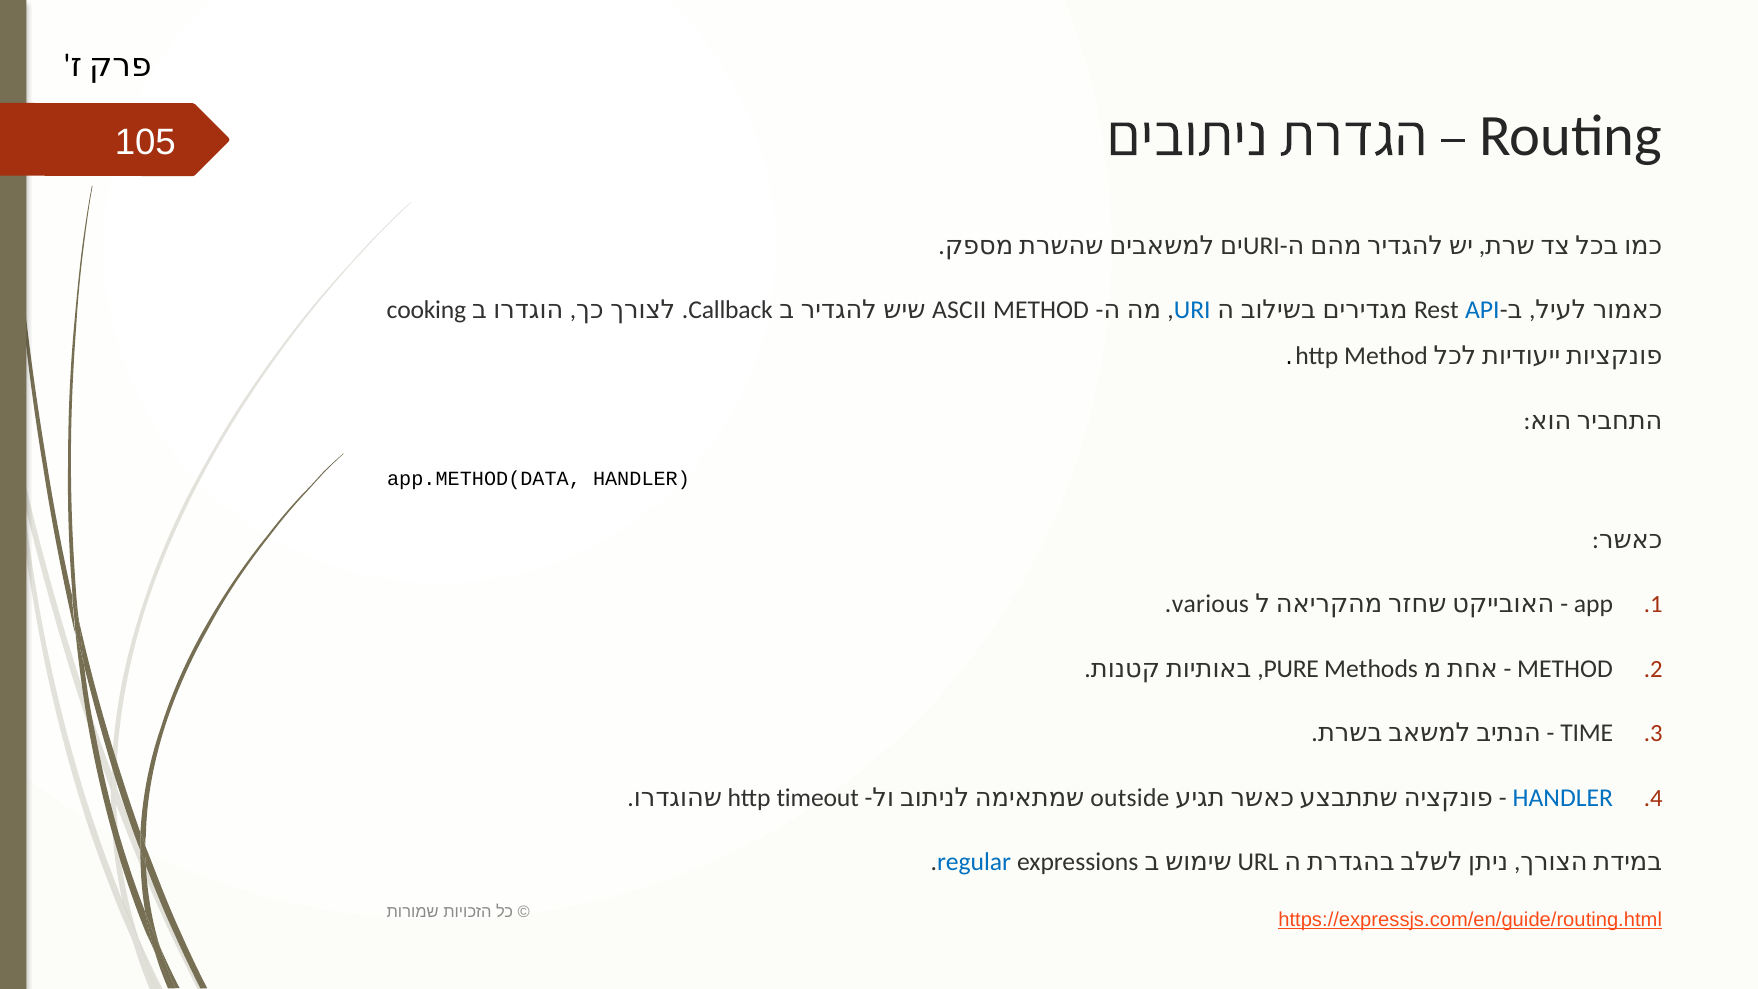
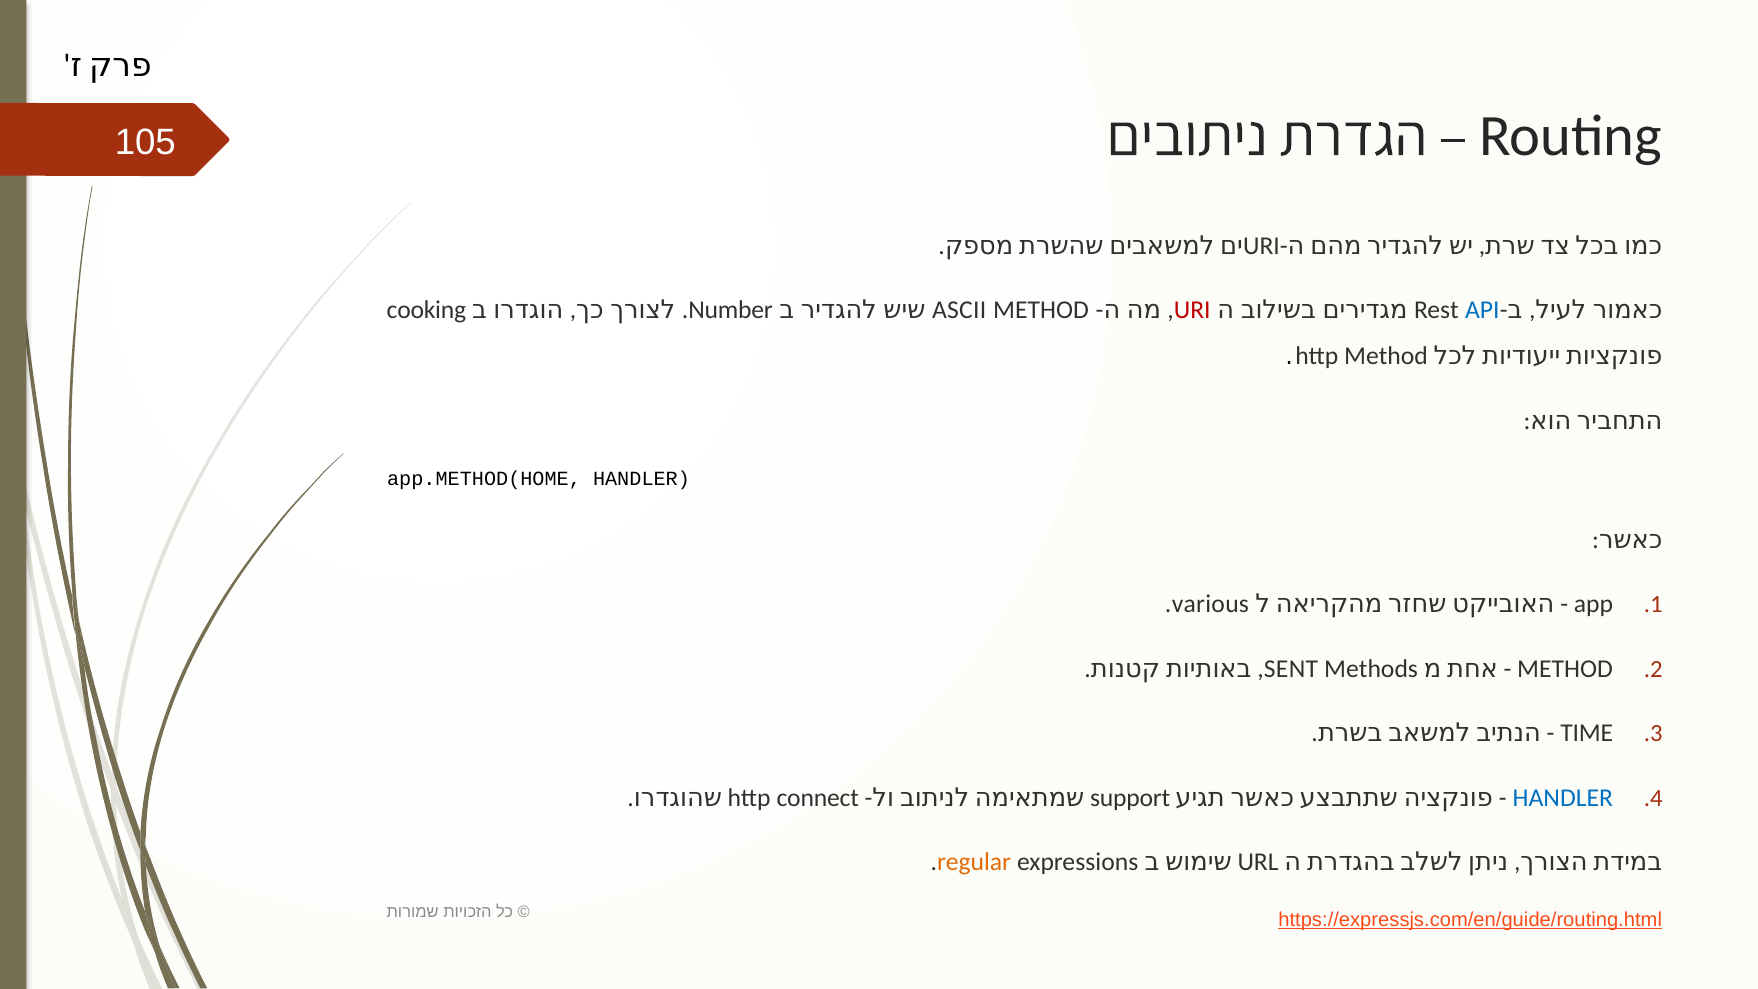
Callback: Callback -> Number (731, 310)
URI colour: blue -> red (1192, 310)
app.METHOD(DATA: app.METHOD(DATA -> app.METHOD(HOME (484, 478)
PURE: PURE -> SENT (1291, 669)
timeout: timeout -> connect (818, 798)
outside: outside -> support (1130, 798)
regular colour: blue -> orange (974, 862)
